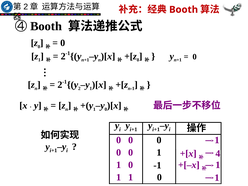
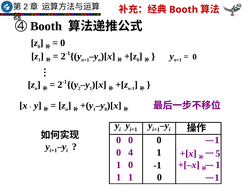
0: 0 -> 4 (131, 152)
4: 4 -> 5 (218, 154)
